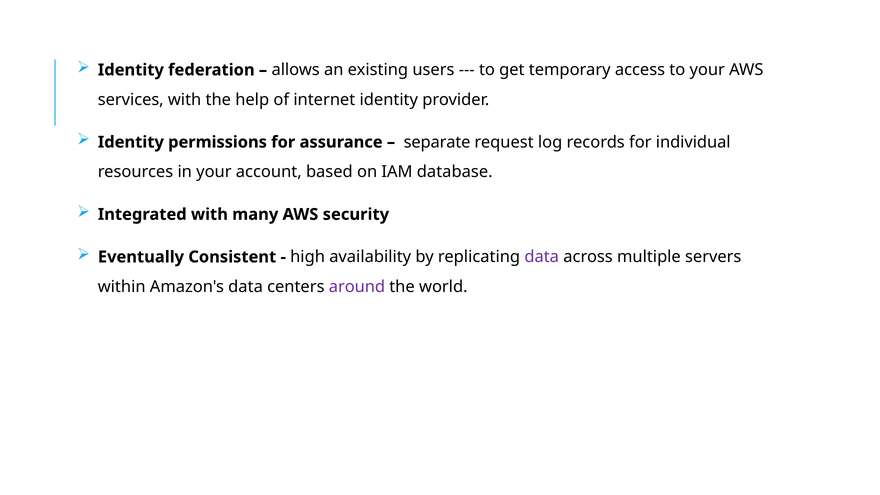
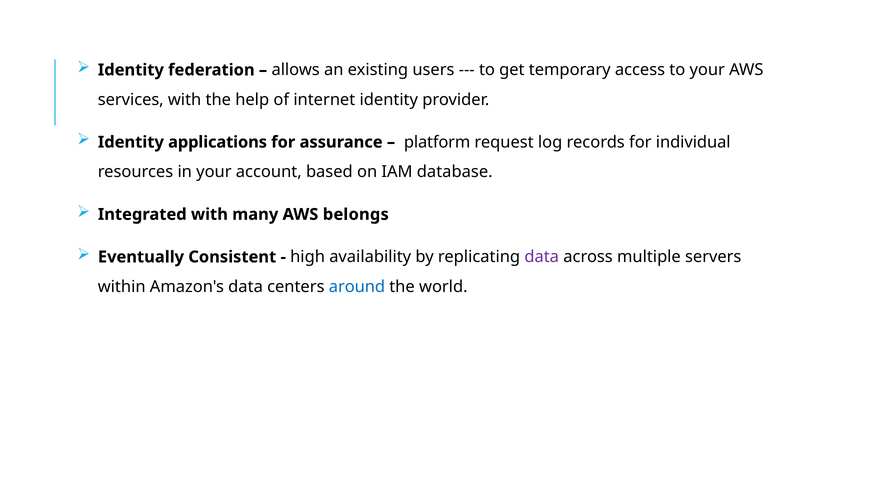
permissions: permissions -> applications (218, 142)
separate: separate -> platform (437, 142)
security: security -> belongs (356, 214)
around colour: purple -> blue (357, 287)
